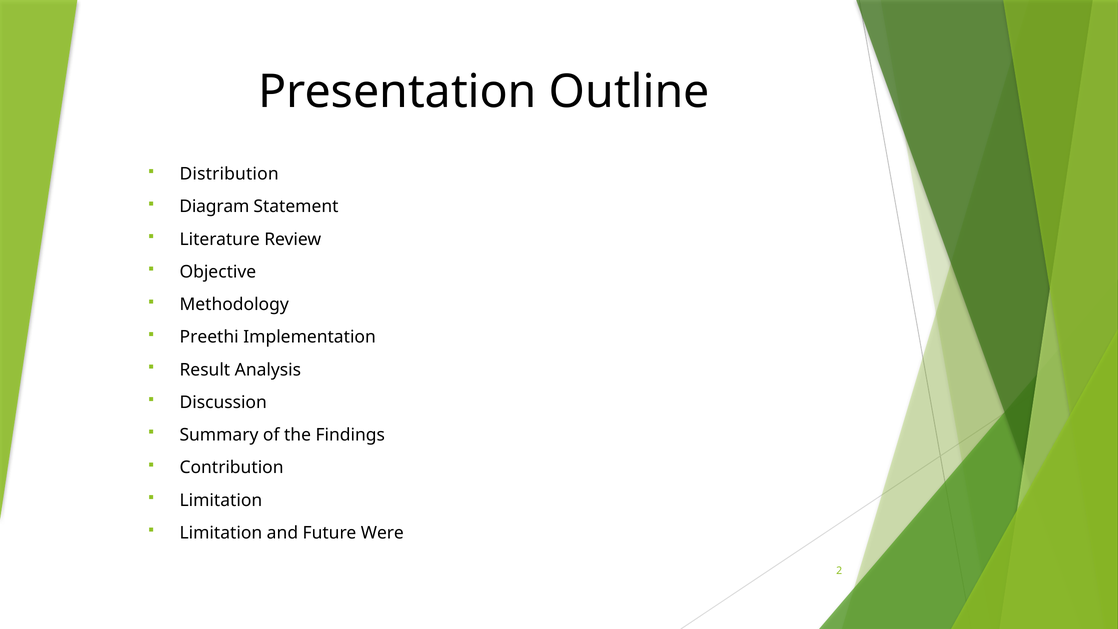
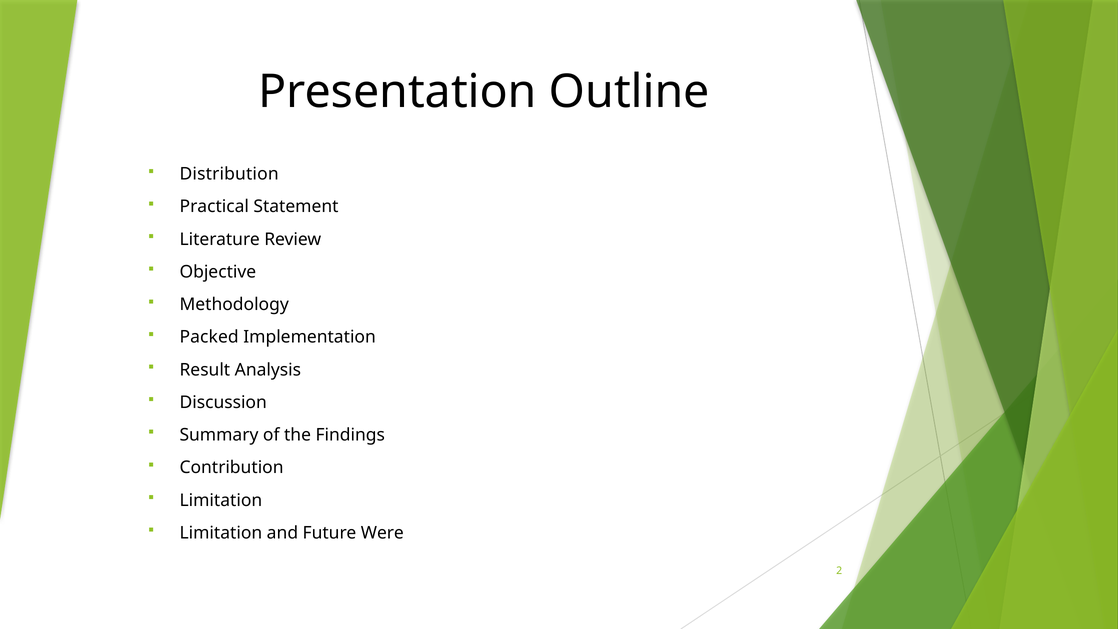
Diagram: Diagram -> Practical (214, 207)
Preethi: Preethi -> Packed (209, 337)
